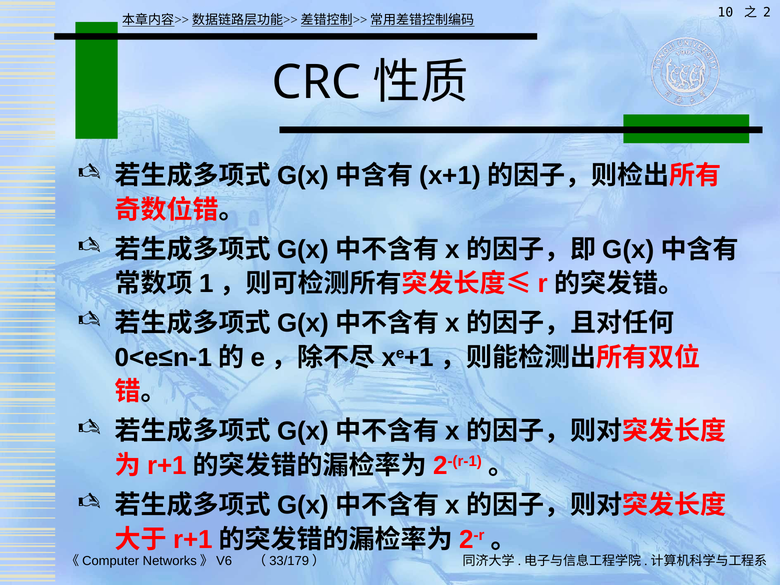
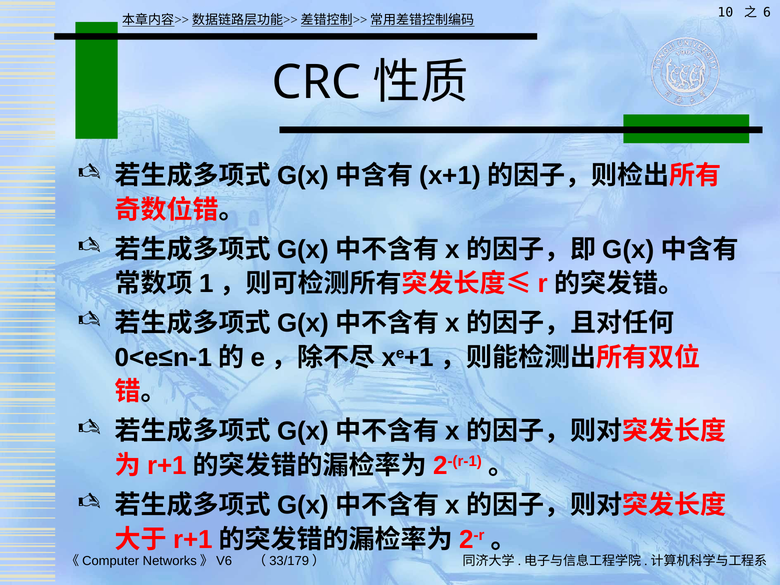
2: 2 -> 6 (767, 13)
